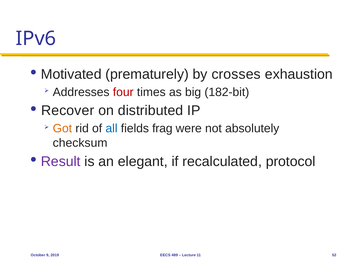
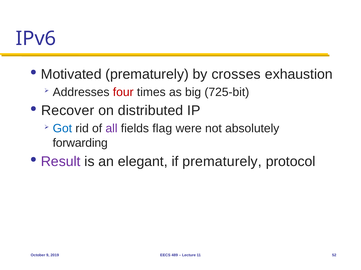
182-bit: 182-bit -> 725-bit (227, 92)
Got colour: orange -> blue (62, 129)
all colour: blue -> purple (112, 129)
frag: frag -> flag (162, 129)
checksum: checksum -> forwarding (80, 143)
if recalculated: recalculated -> prematurely (222, 162)
